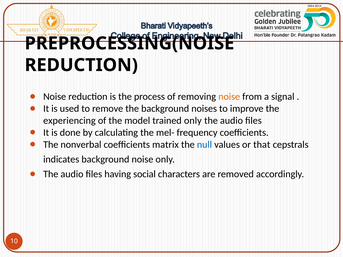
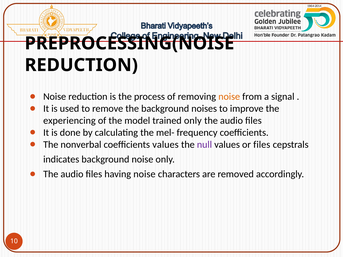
coefficients matrix: matrix -> values (165, 145)
null colour: blue -> purple (204, 145)
or that: that -> files (262, 145)
having social: social -> noise (144, 174)
